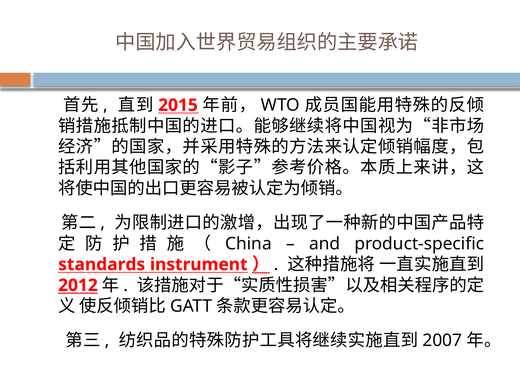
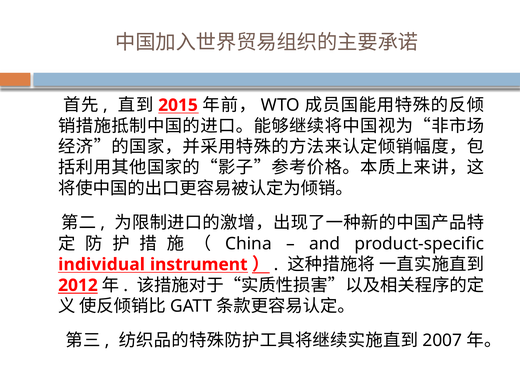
standards: standards -> individual (102, 264)
